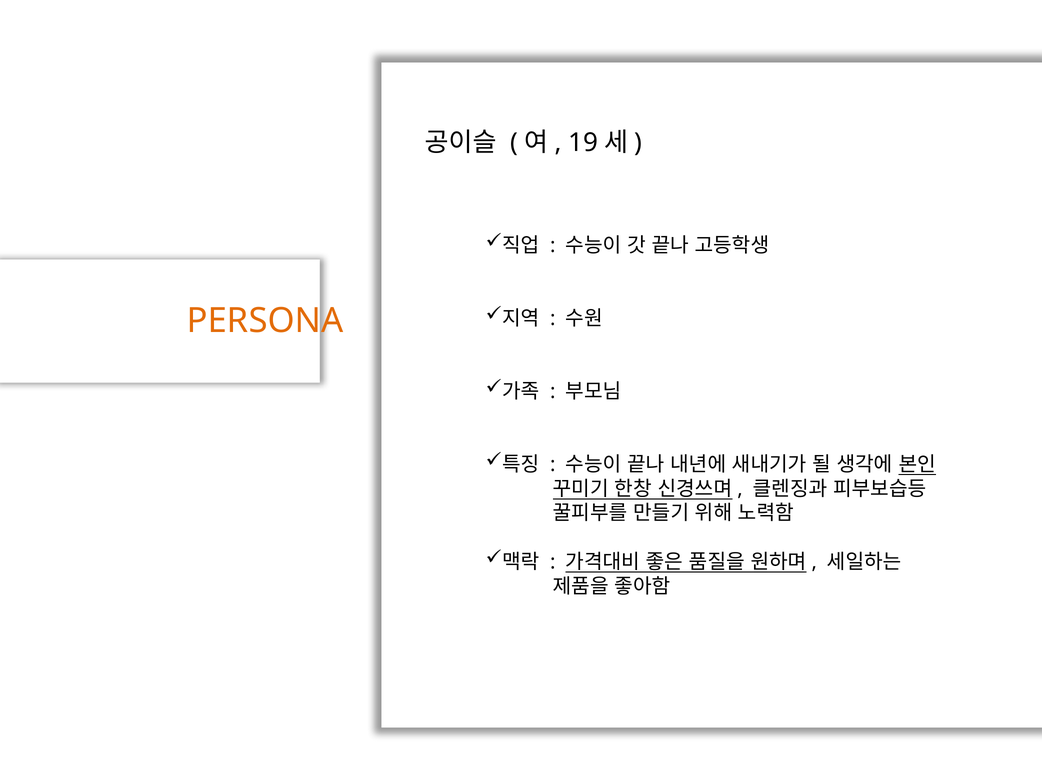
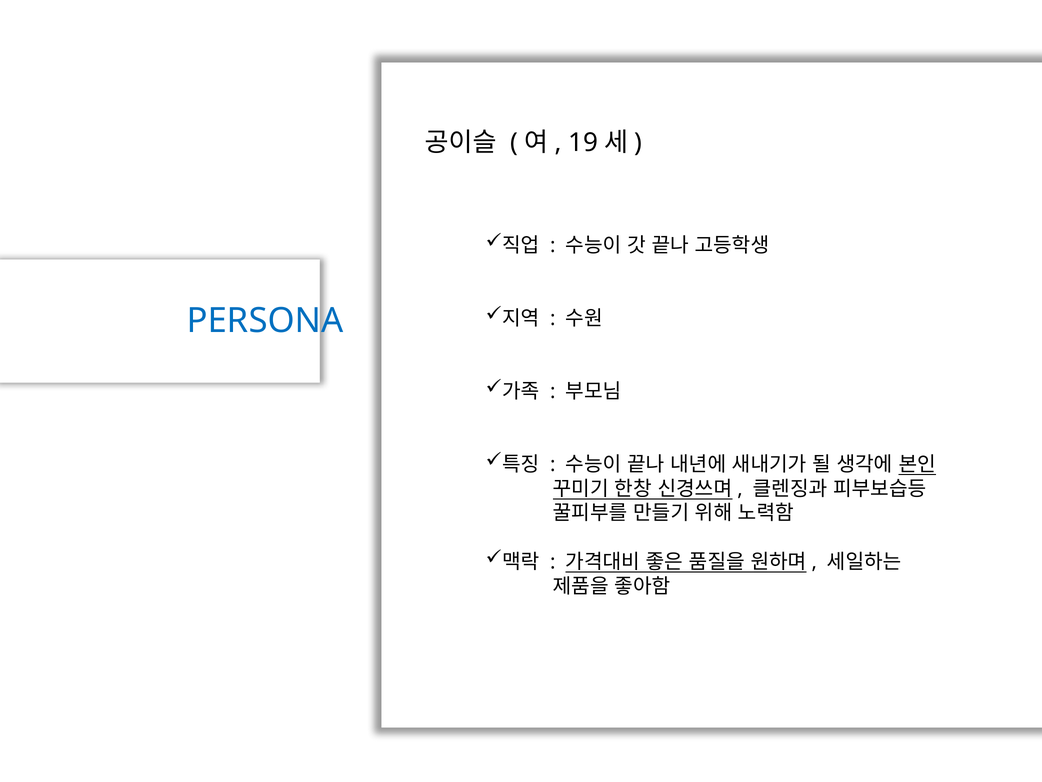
PERSONA colour: orange -> blue (265, 321)
